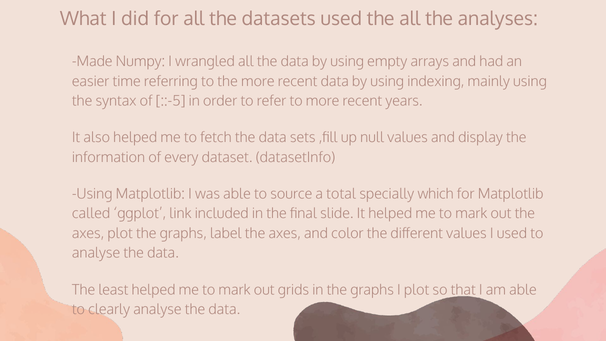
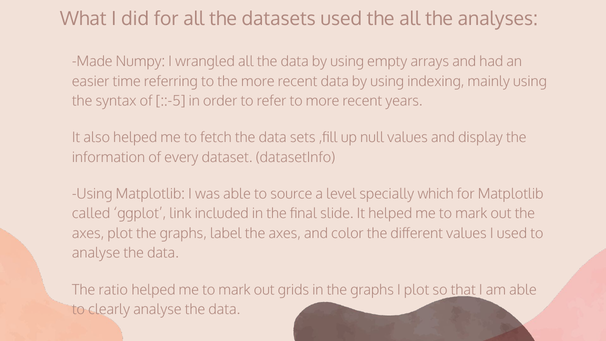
total: total -> level (341, 194)
least: least -> ratio (113, 290)
